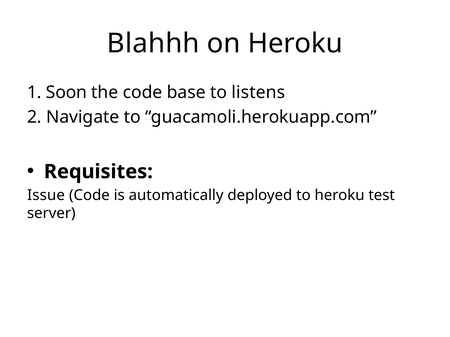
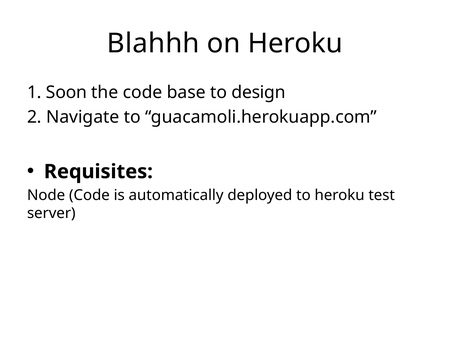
listens: listens -> design (259, 93)
Issue: Issue -> Node (46, 196)
